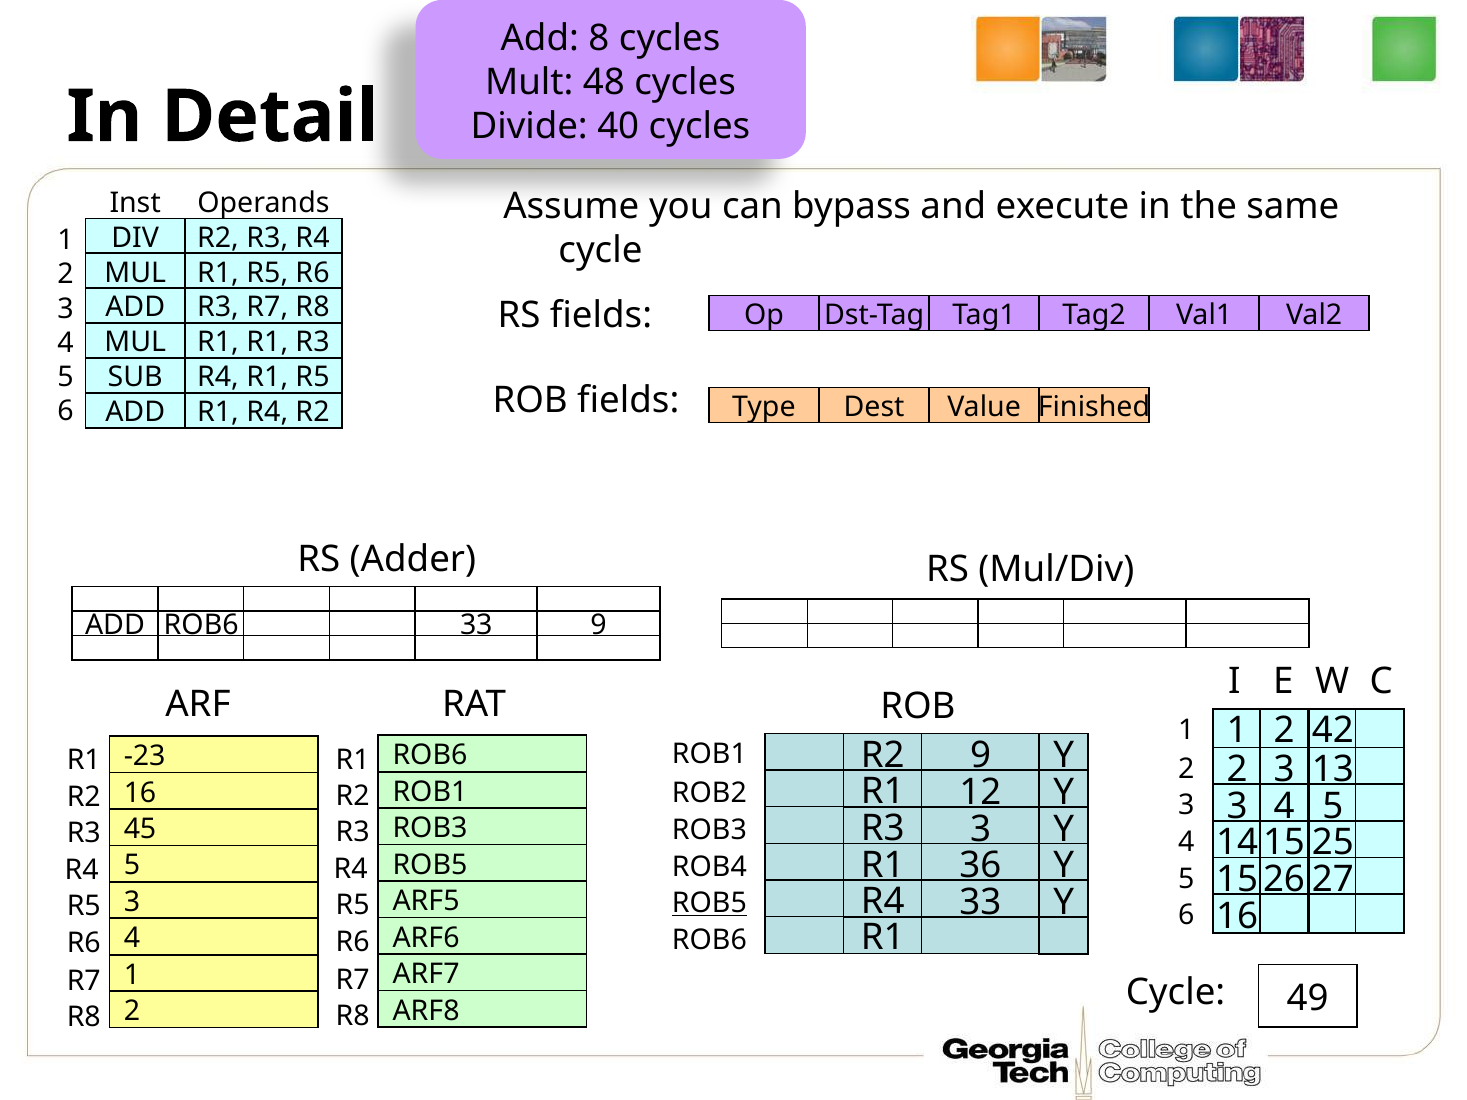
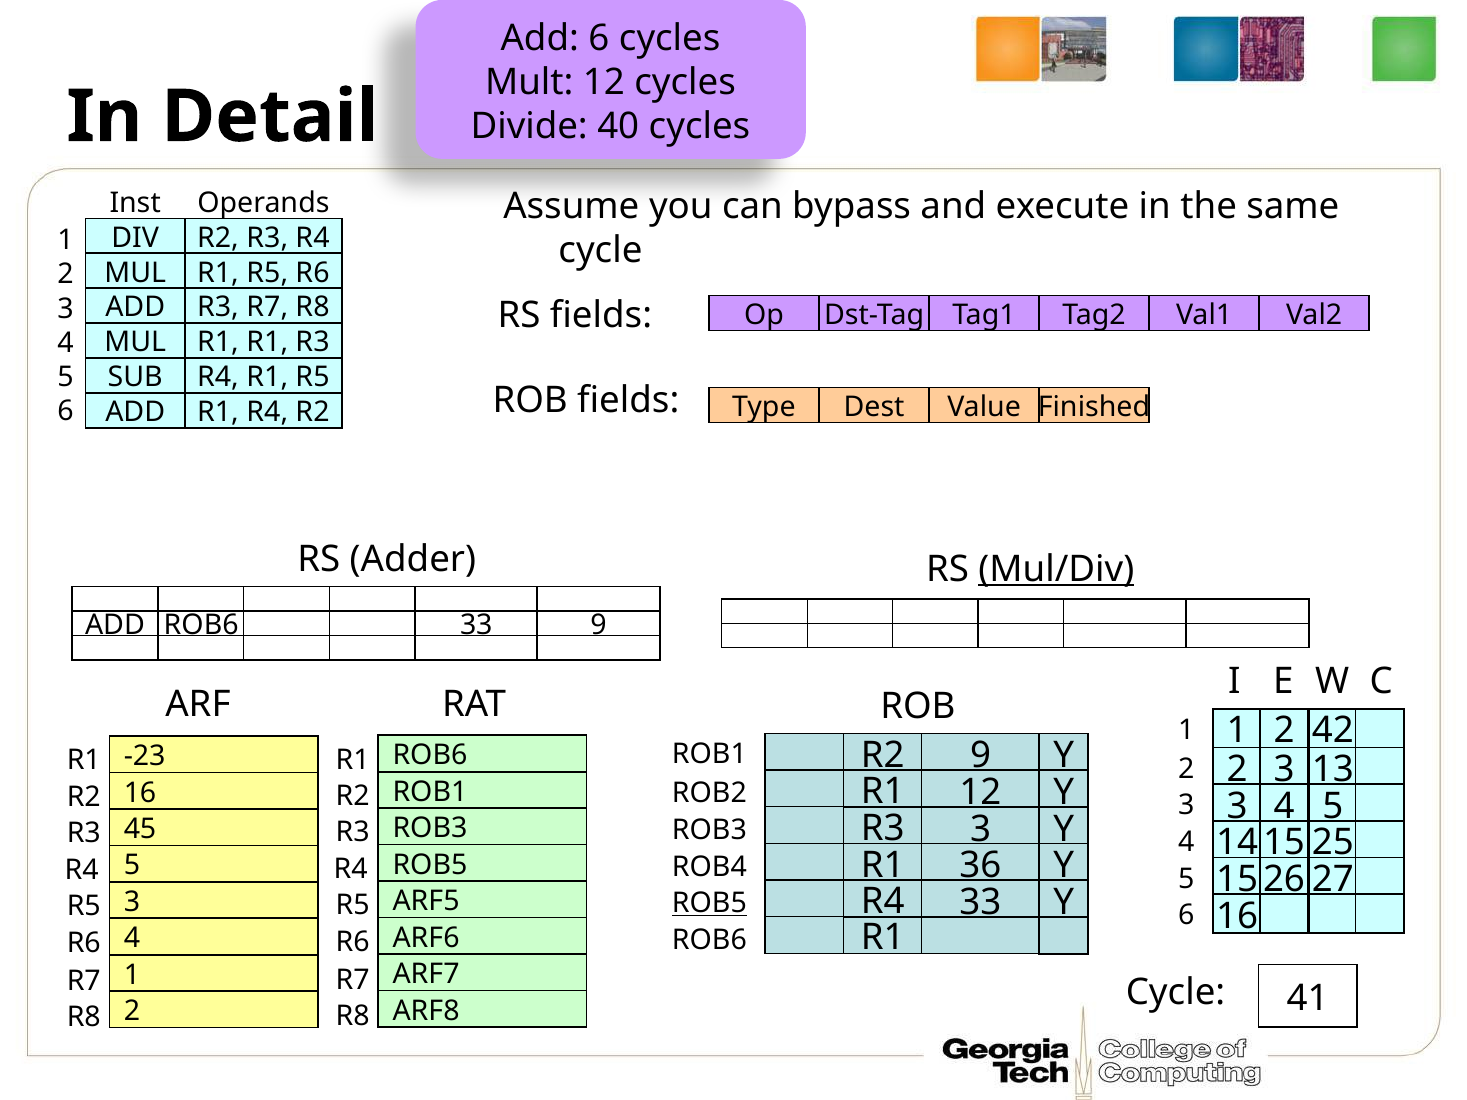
Add 8: 8 -> 6 (599, 38)
Mult 48: 48 -> 12 (604, 82)
Mul/Div underline: none -> present (1056, 570)
49: 49 -> 41 (1308, 998)
